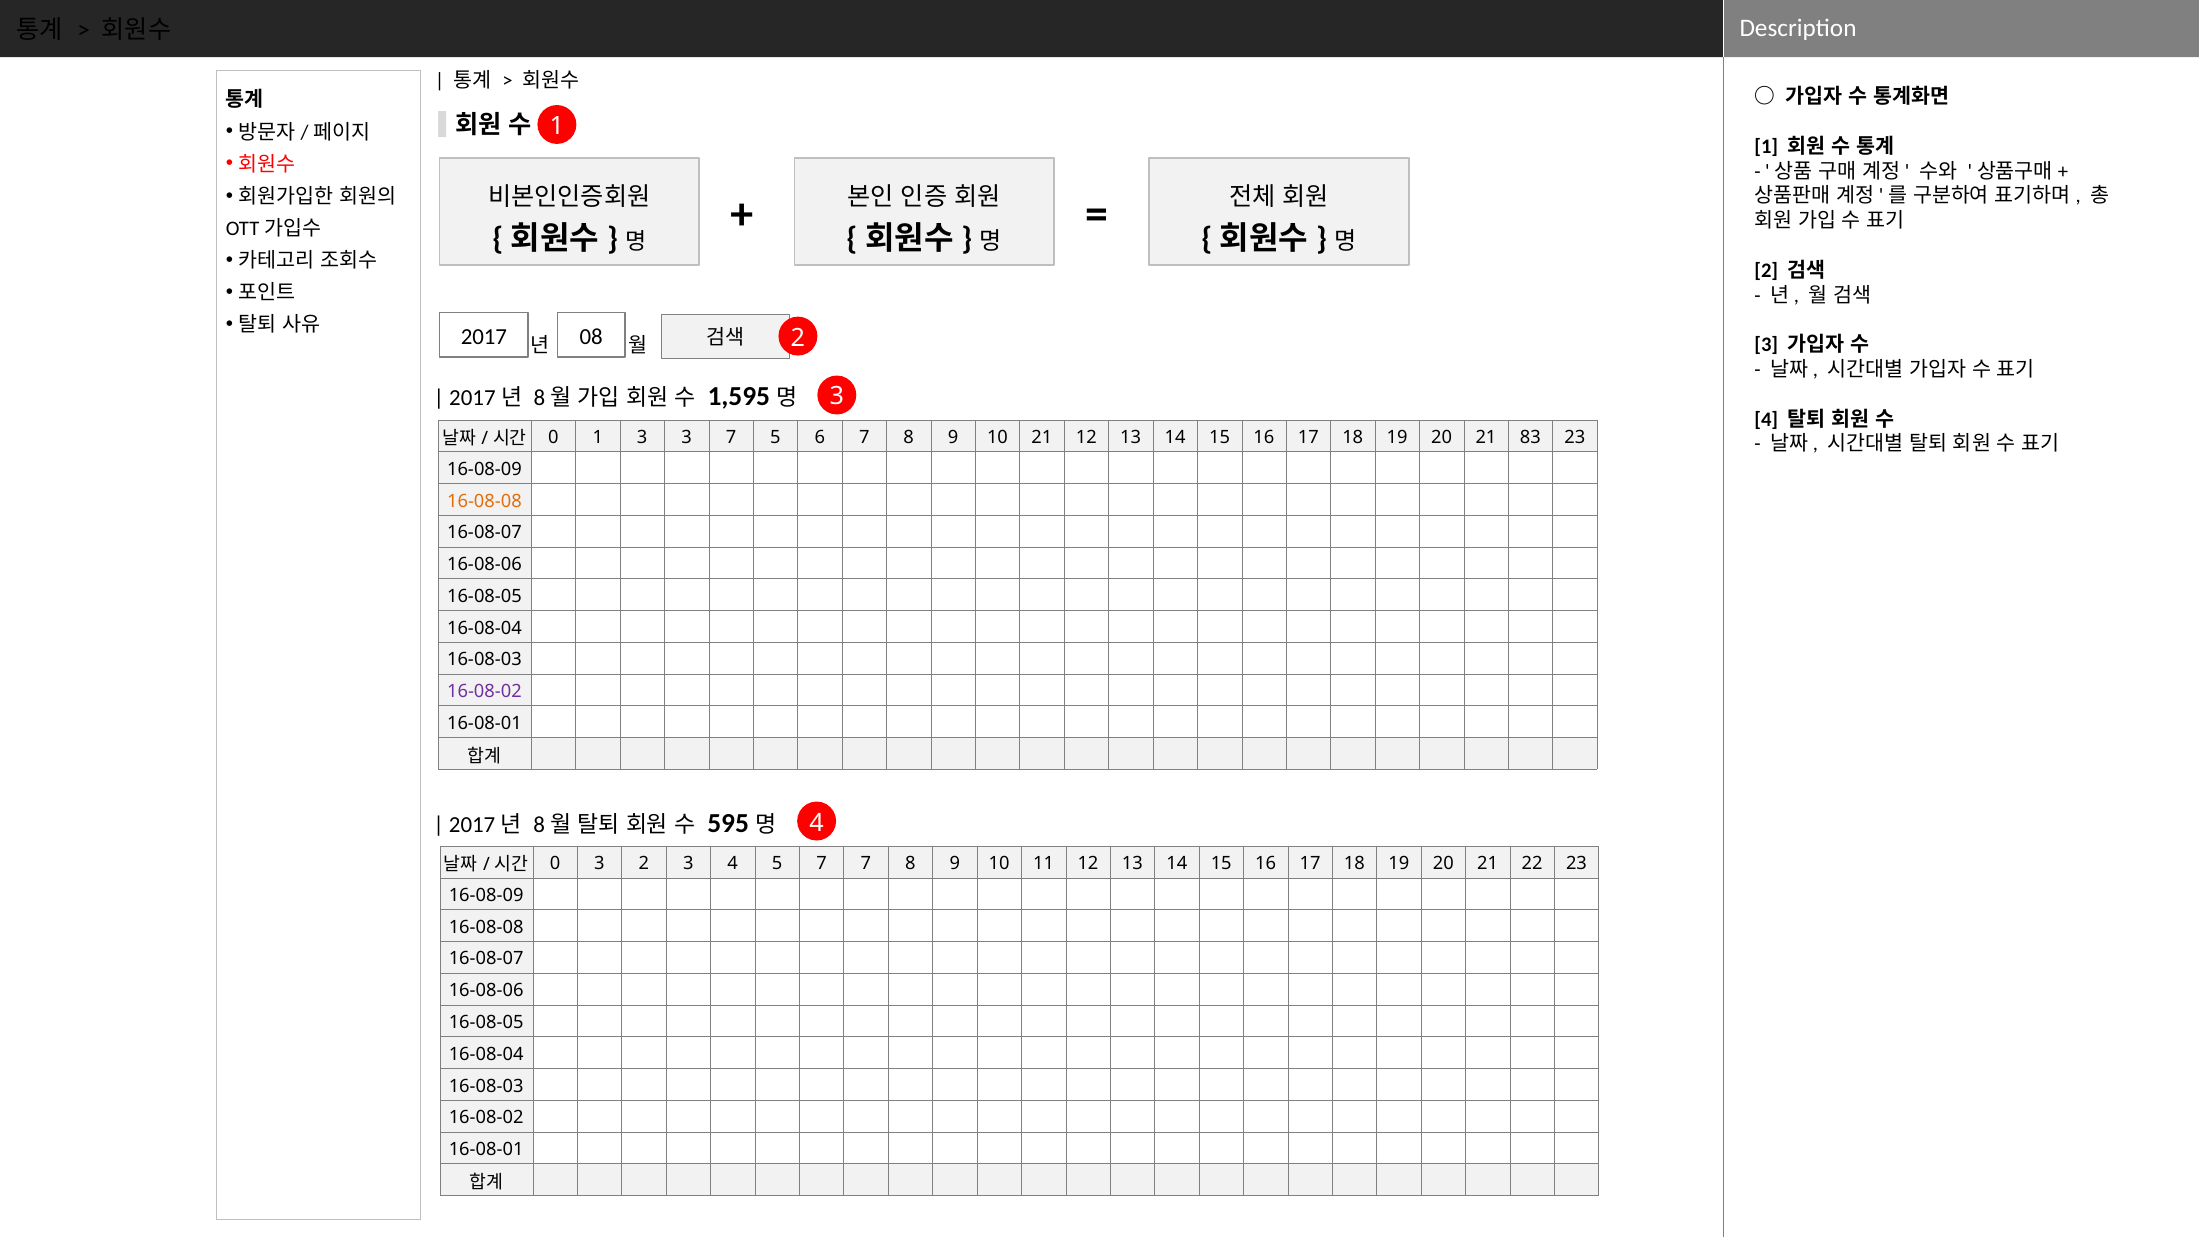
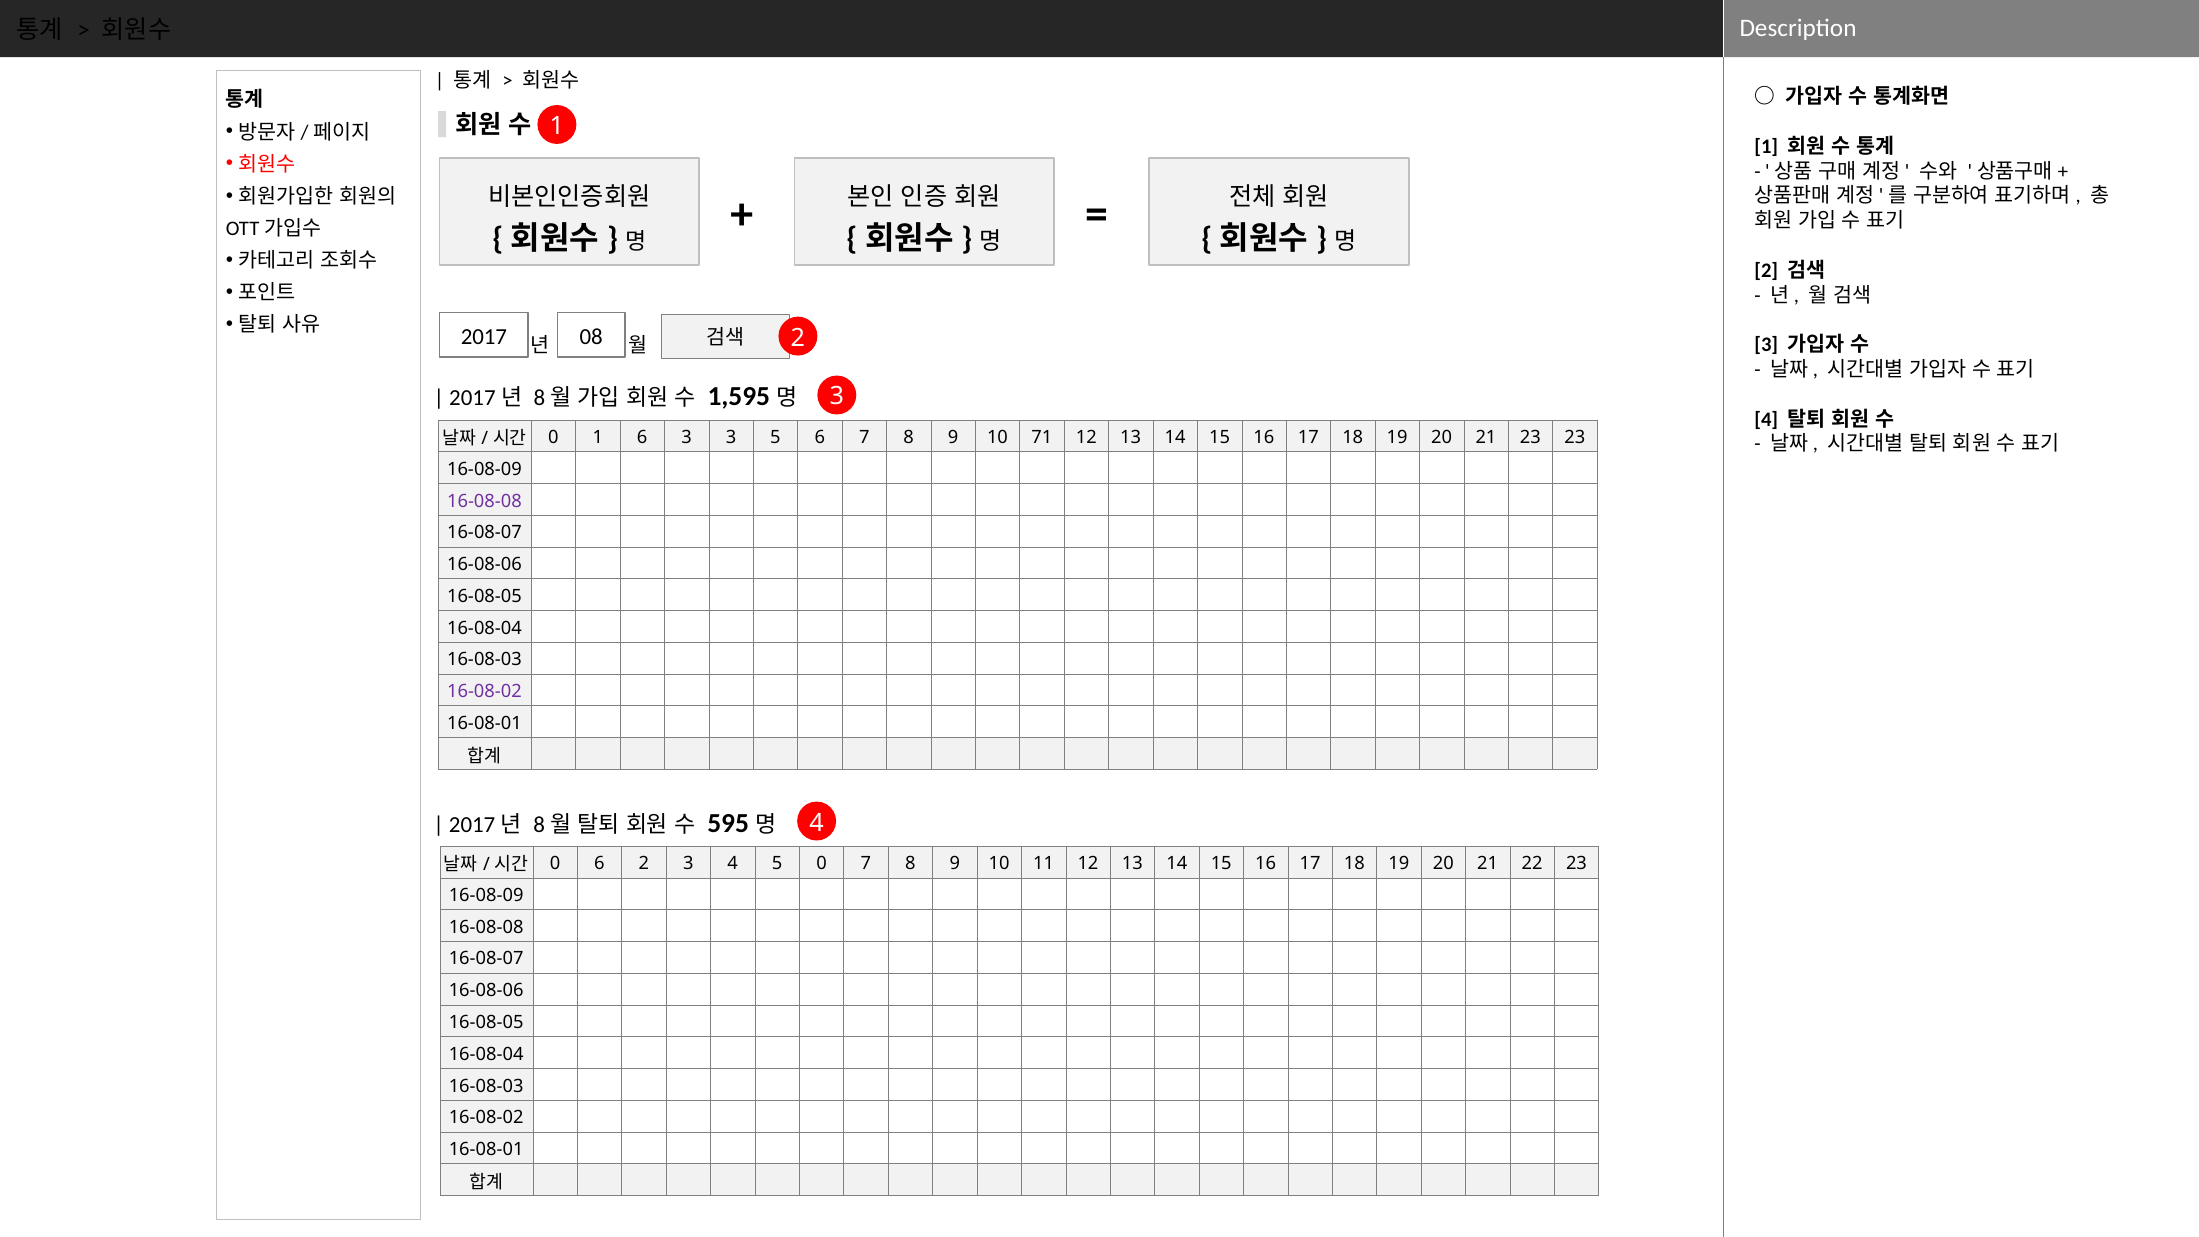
1 3: 3 -> 6 (642, 438)
3 7: 7 -> 3 (731, 438)
10 21: 21 -> 71 (1042, 438)
21 83: 83 -> 23 (1530, 438)
16-08-08 colour: orange -> purple (484, 501)
0 3: 3 -> 6 (599, 864)
5 7: 7 -> 0 (822, 864)
